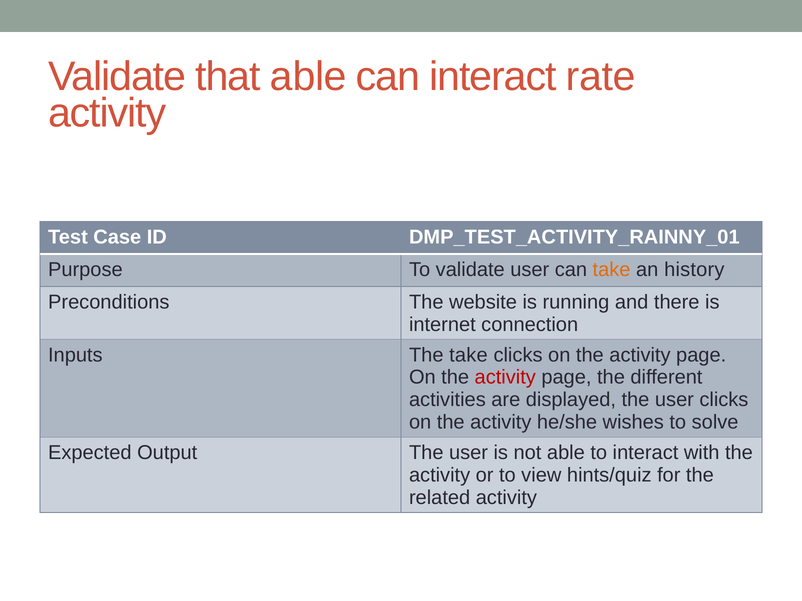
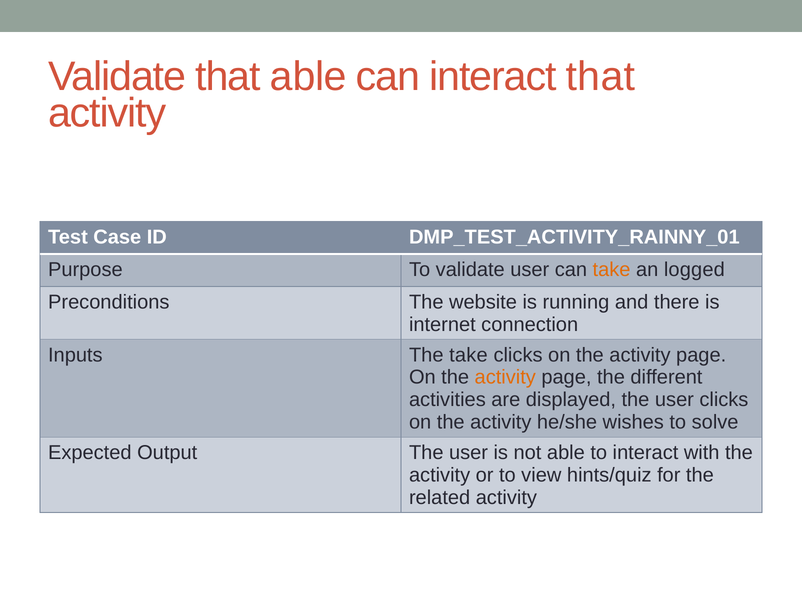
interact rate: rate -> that (600, 77)
history: history -> logged (694, 270)
activity colour: red -> orange (505, 378)
